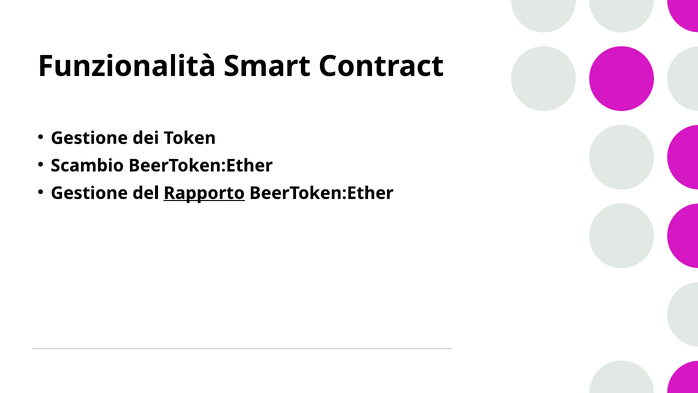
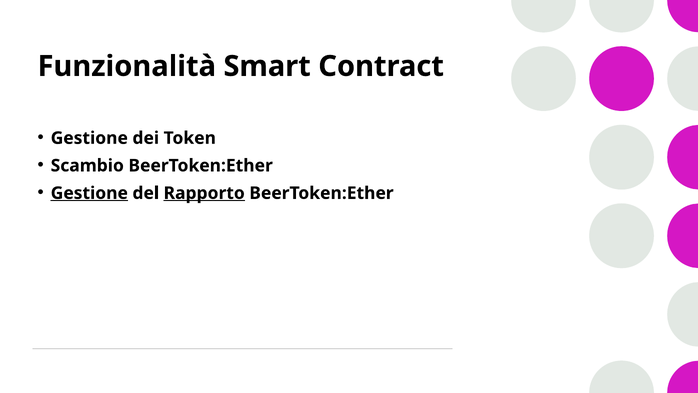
Gestione underline: none -> present (89, 193)
